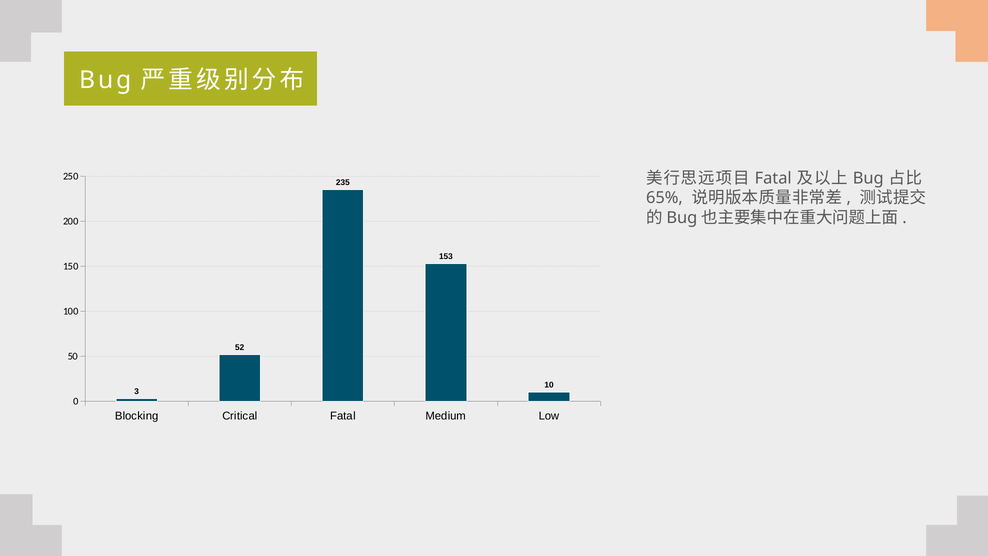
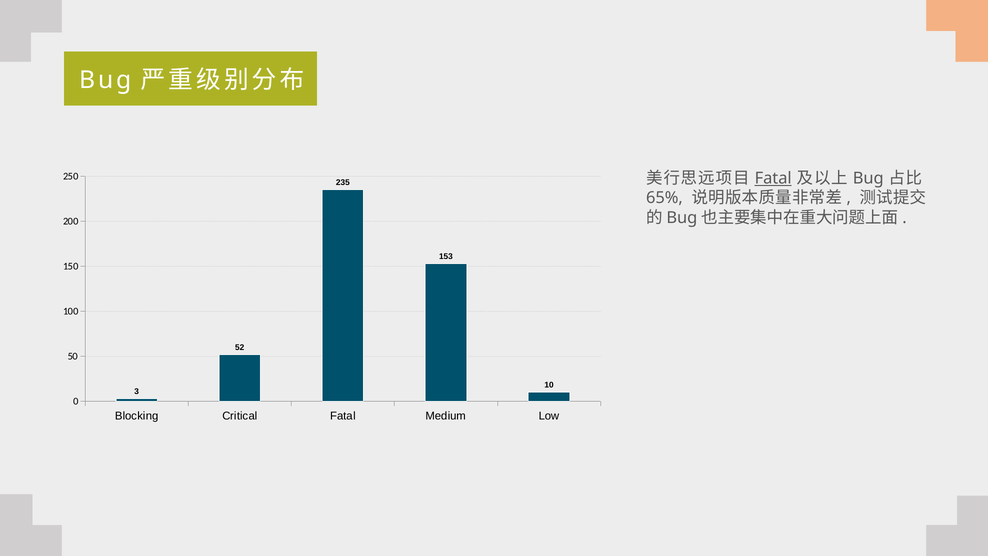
Fatal underline: none -> present (773, 178)
